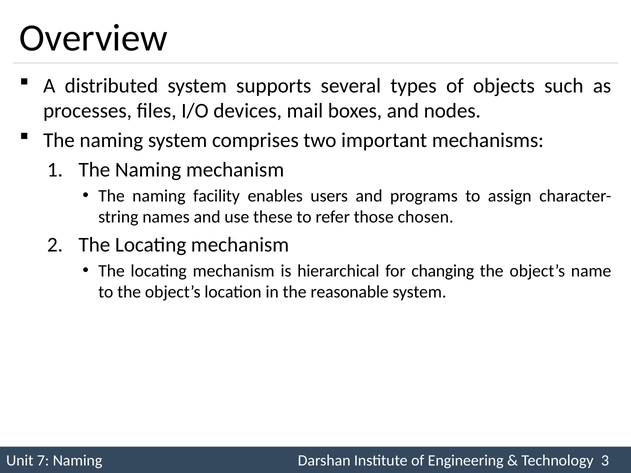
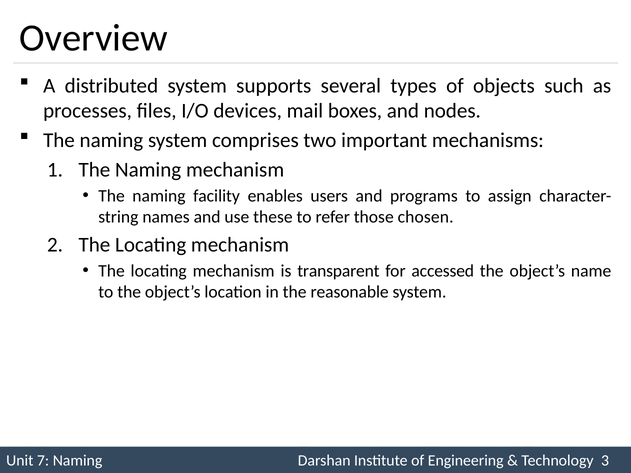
hierarchical: hierarchical -> transparent (338, 271)
changing: changing -> accessed (443, 271)
